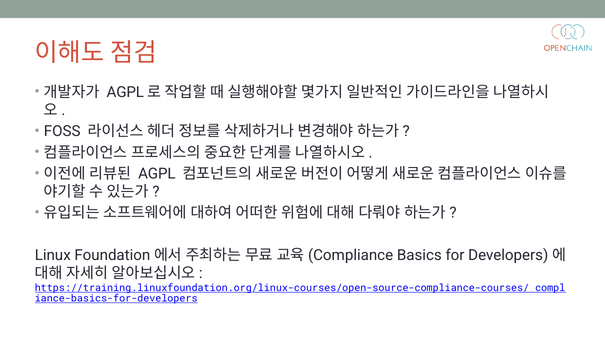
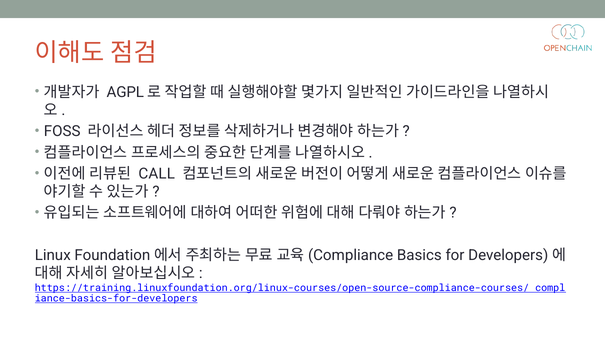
AGPL: AGPL -> CALL (157, 174)
